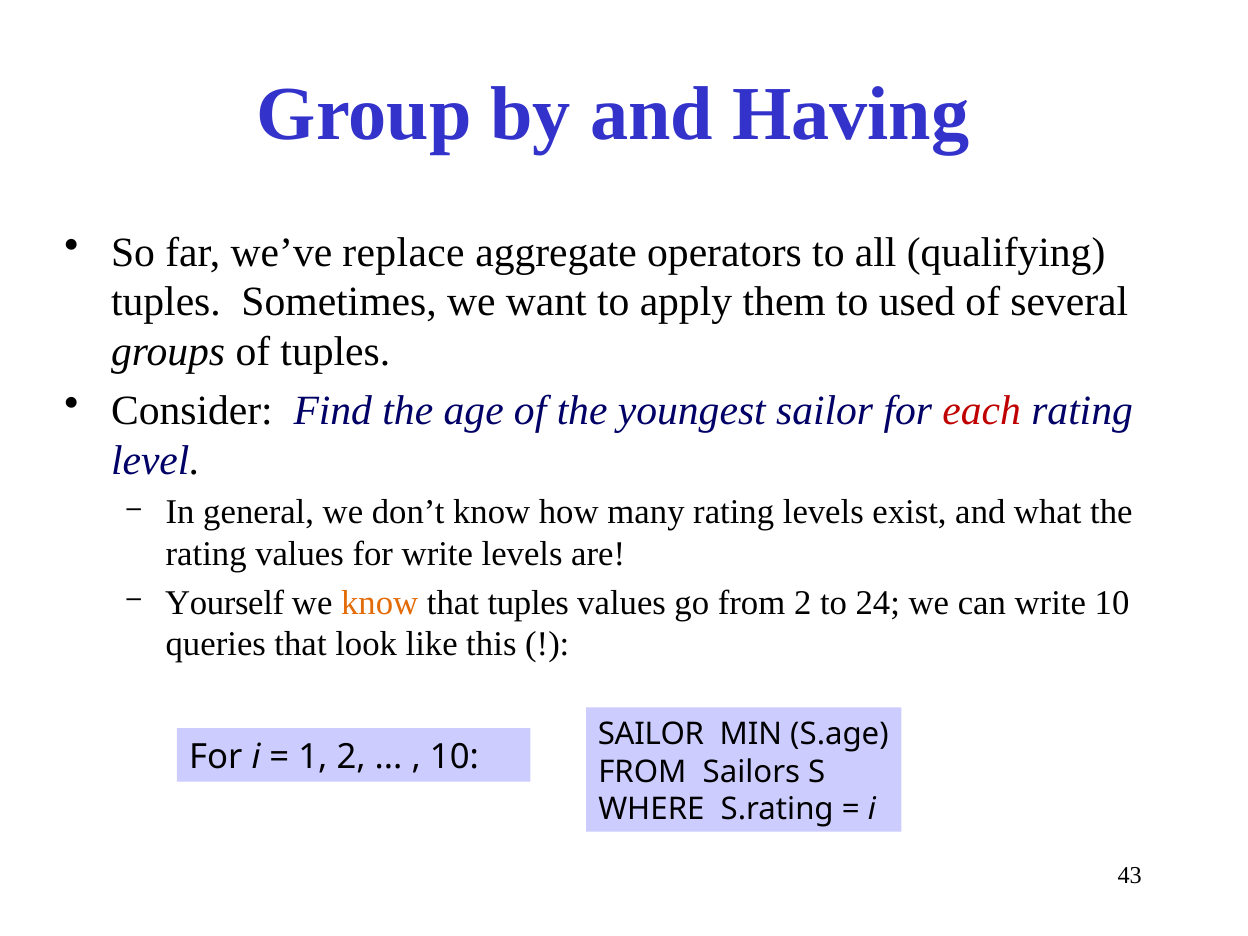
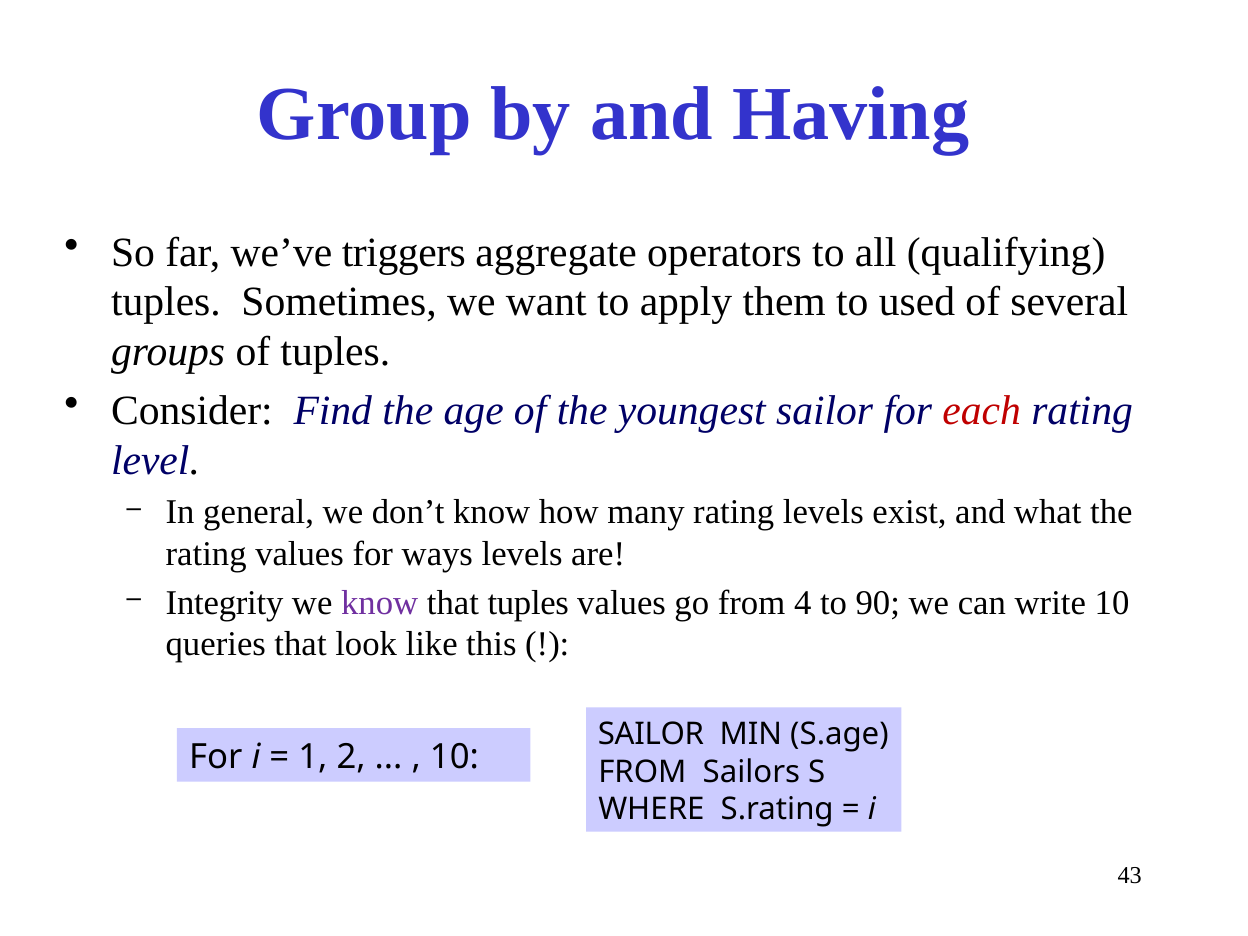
replace: replace -> triggers (404, 252)
for write: write -> ways (437, 554)
Yourself: Yourself -> Integrity (225, 603)
know colour: orange -> purple (380, 603)
from 2: 2 -> 4 (803, 603)
24: 24 -> 90 (878, 603)
